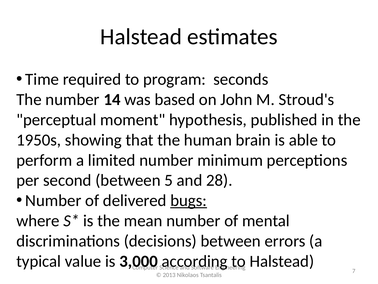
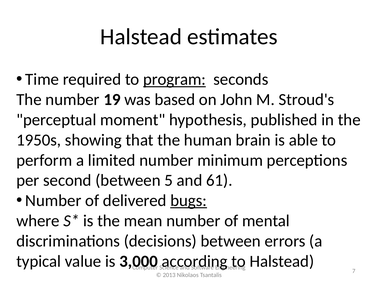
program underline: none -> present (174, 79)
14: 14 -> 19 (112, 99)
28: 28 -> 61 (219, 180)
